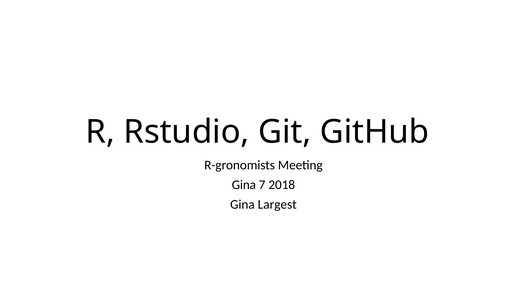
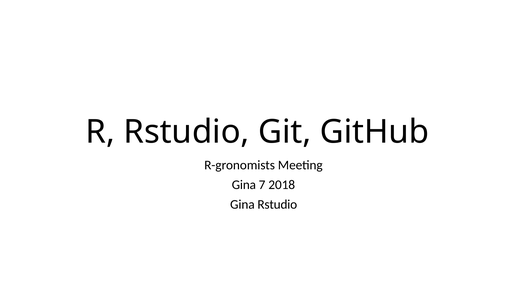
Gina Largest: Largest -> Rstudio (277, 204)
